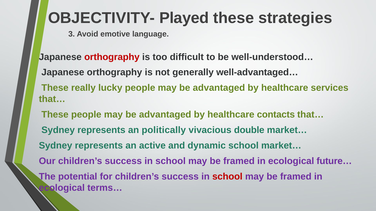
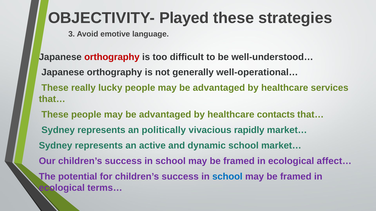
well-advantaged…: well-advantaged… -> well-operational… (257, 73)
double: double -> rapidly (249, 130)
future…: future… -> affect… (334, 161)
school colour: red -> blue (227, 177)
